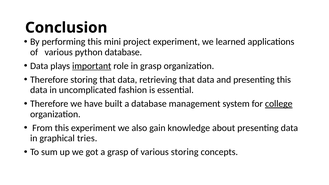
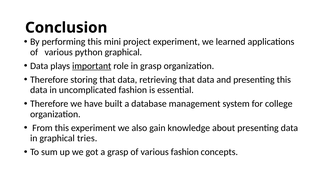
python database: database -> graphical (123, 52)
college underline: present -> none (279, 104)
various storing: storing -> fashion (185, 152)
